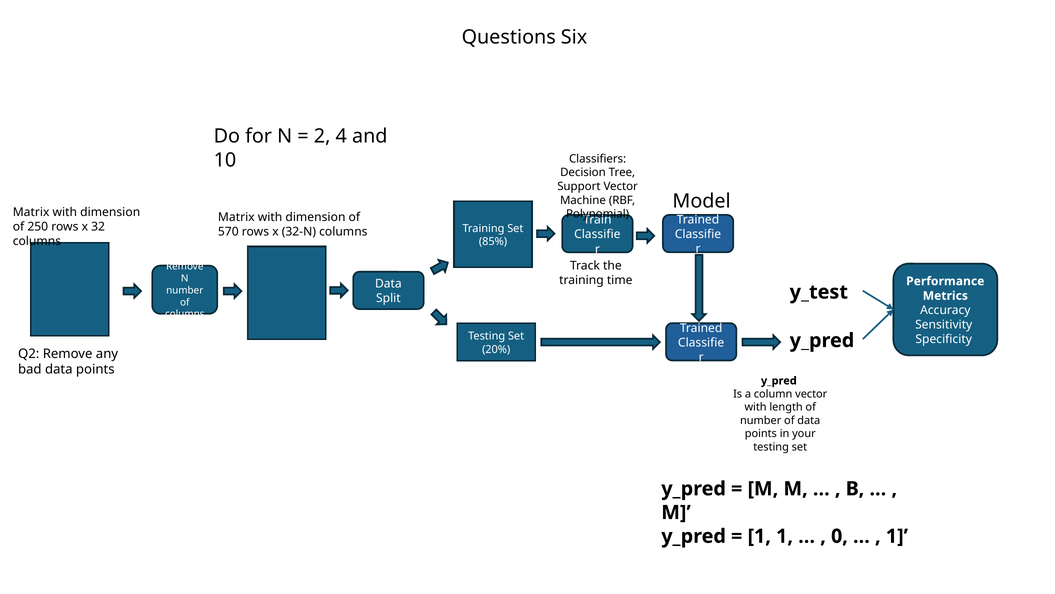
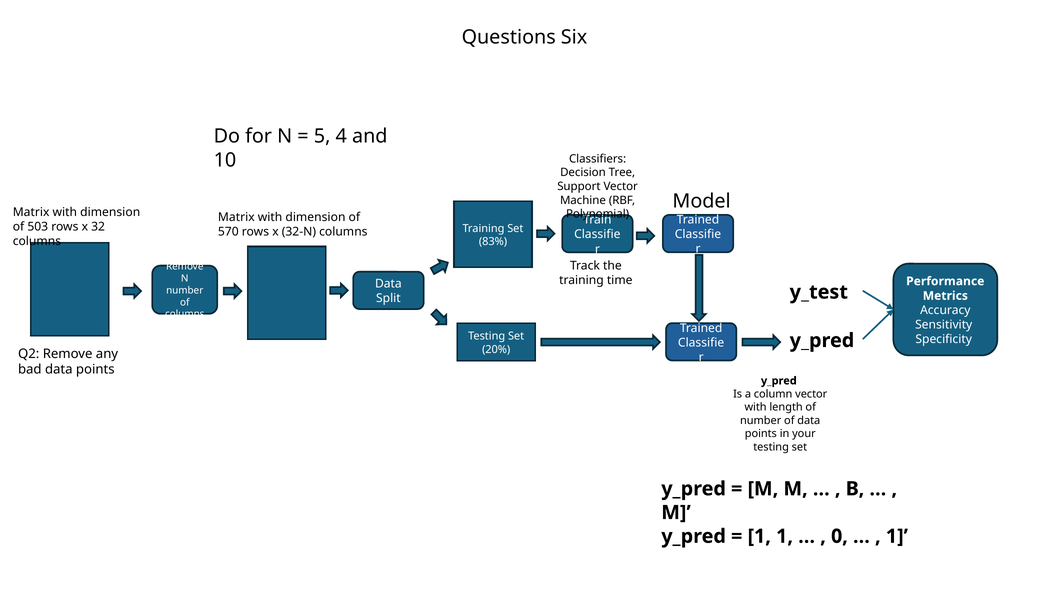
2: 2 -> 5 (322, 136)
250: 250 -> 503 (38, 226)
85%: 85% -> 83% (493, 241)
